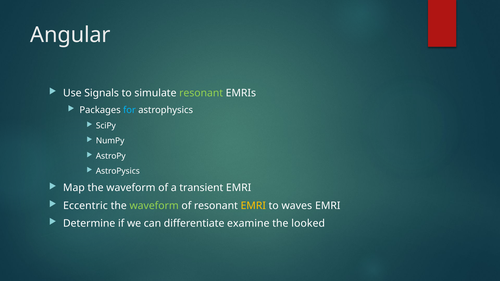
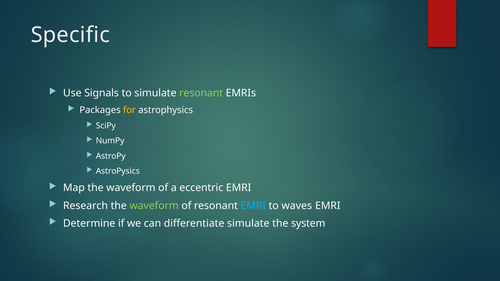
Angular: Angular -> Specific (70, 35)
for colour: light blue -> yellow (129, 110)
transient: transient -> eccentric (201, 188)
Eccentric: Eccentric -> Research (86, 206)
EMRI colour: yellow -> light blue (253, 206)
differentiate examine: examine -> simulate (248, 223)
looked: looked -> system (308, 223)
